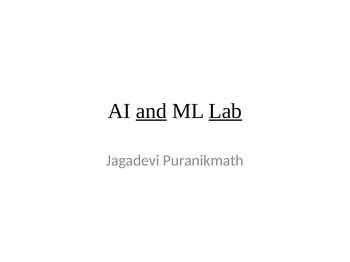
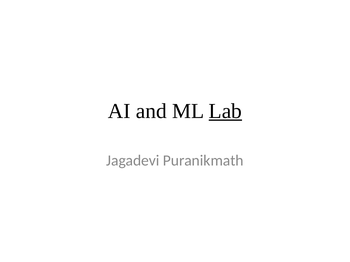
and underline: present -> none (151, 111)
